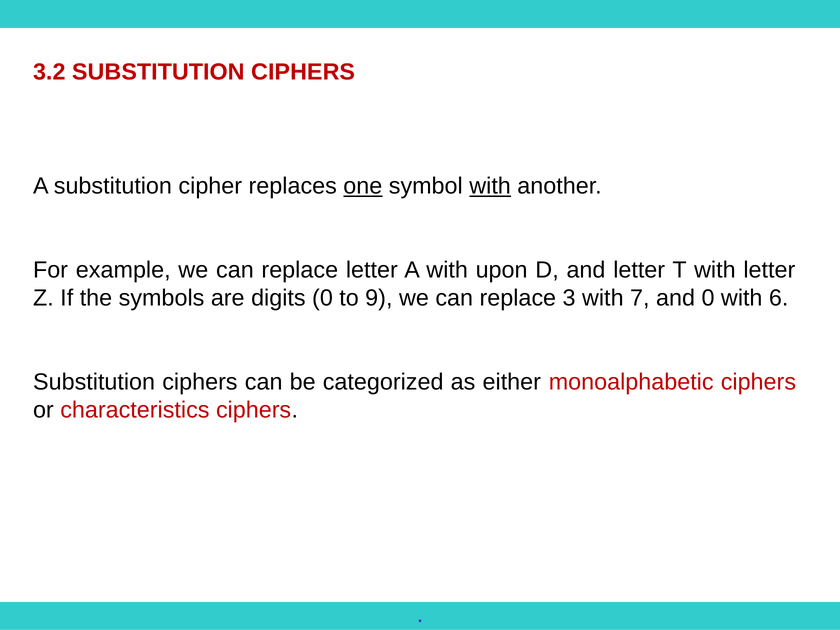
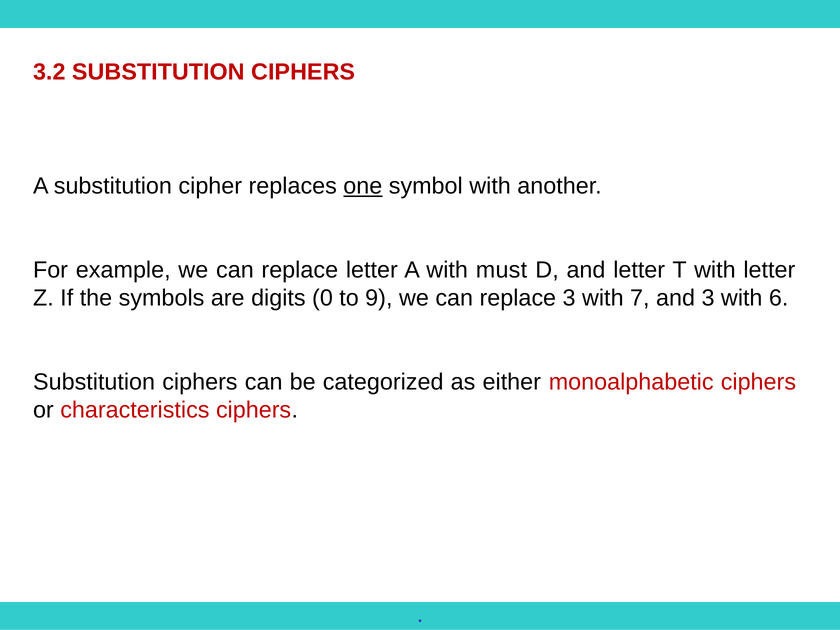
with underline: present -> none (490, 186)
upon: upon -> must (501, 270)
and 0: 0 -> 3 (708, 298)
